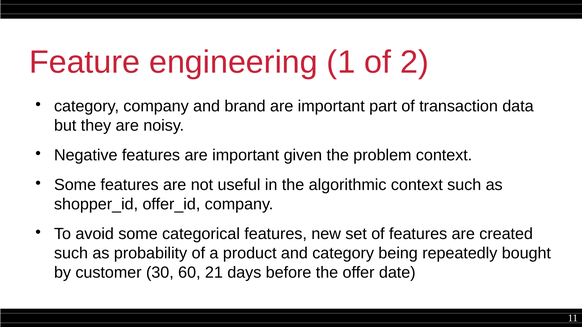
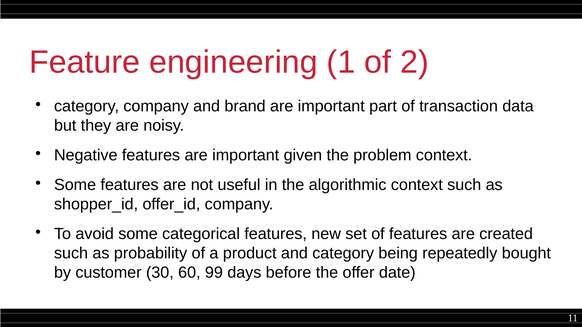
21: 21 -> 99 (214, 273)
